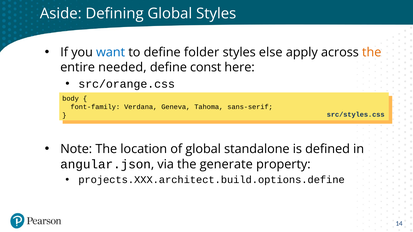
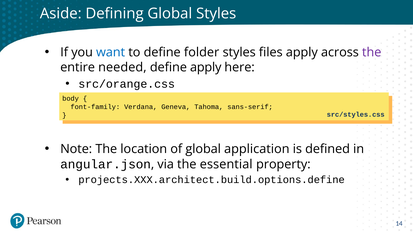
else: else -> files (271, 52)
the colour: orange -> purple (372, 52)
define const: const -> apply (206, 67)
standalone: standalone -> application (257, 149)
generate: generate -> essential (226, 164)
